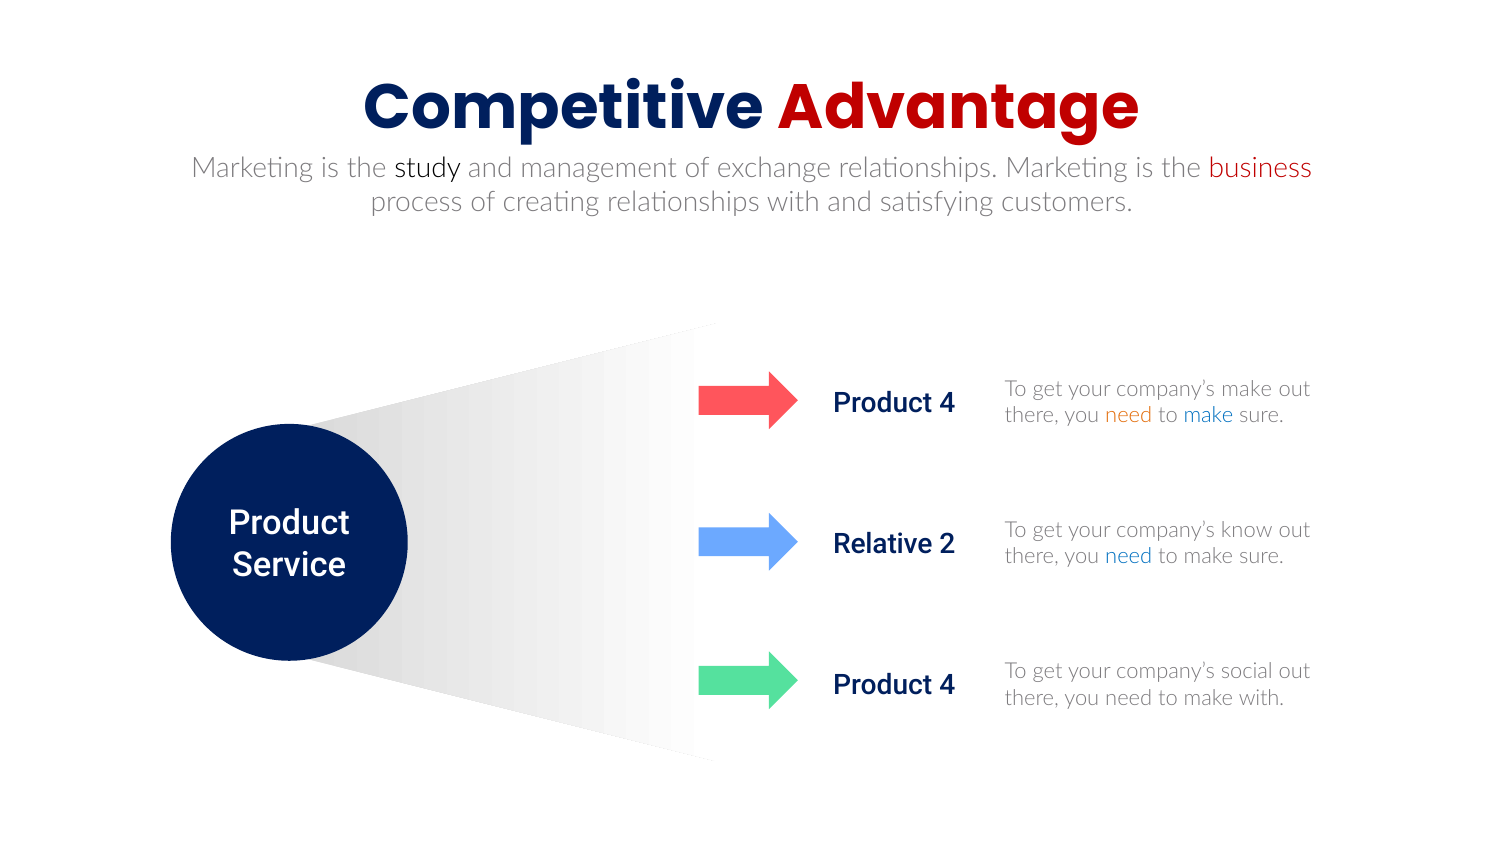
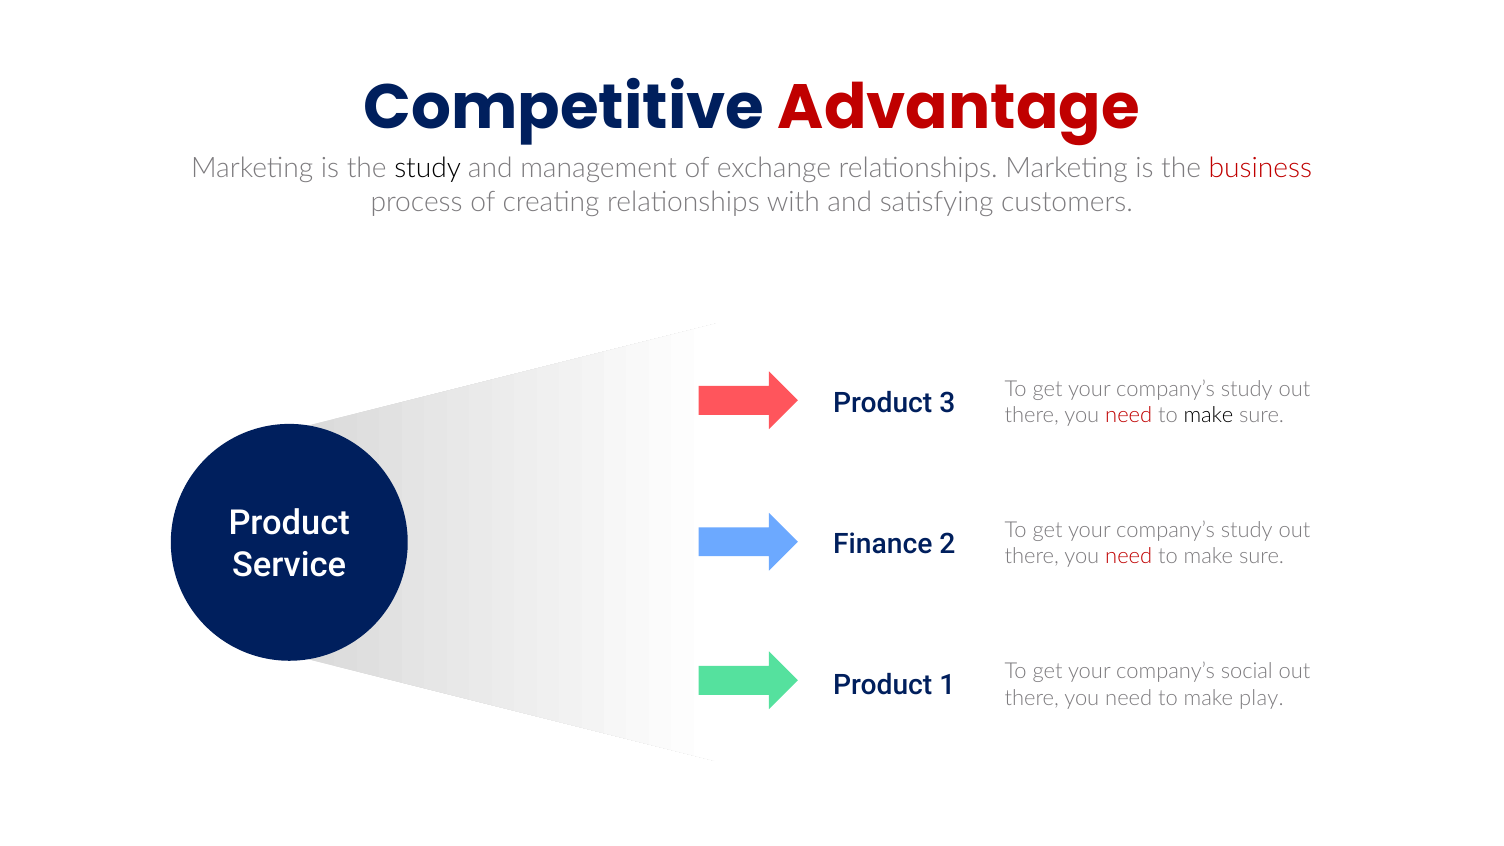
4: 4 -> 3 (947, 403)
make: make -> study (1247, 389)
need colour: orange -> red (1129, 416)
make colour: blue -> black (1209, 416)
Relative: Relative -> Finance (883, 544)
know: know -> study (1247, 531)
need colour: blue -> red (1129, 557)
4: 4 -> 1 (947, 685)
make with: with -> play (1261, 698)
